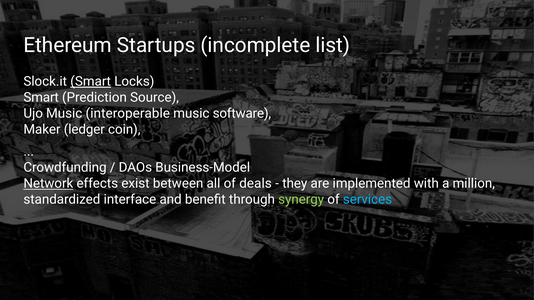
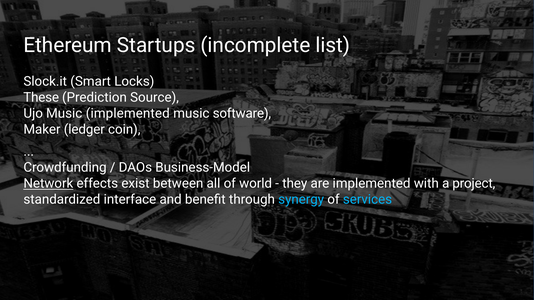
Smart underline: present -> none (91, 82)
Smart: Smart -> These (41, 98)
Music interoperable: interoperable -> implemented (128, 114)
deals: deals -> world (256, 184)
million: million -> project (474, 184)
synergy colour: light green -> light blue (301, 200)
